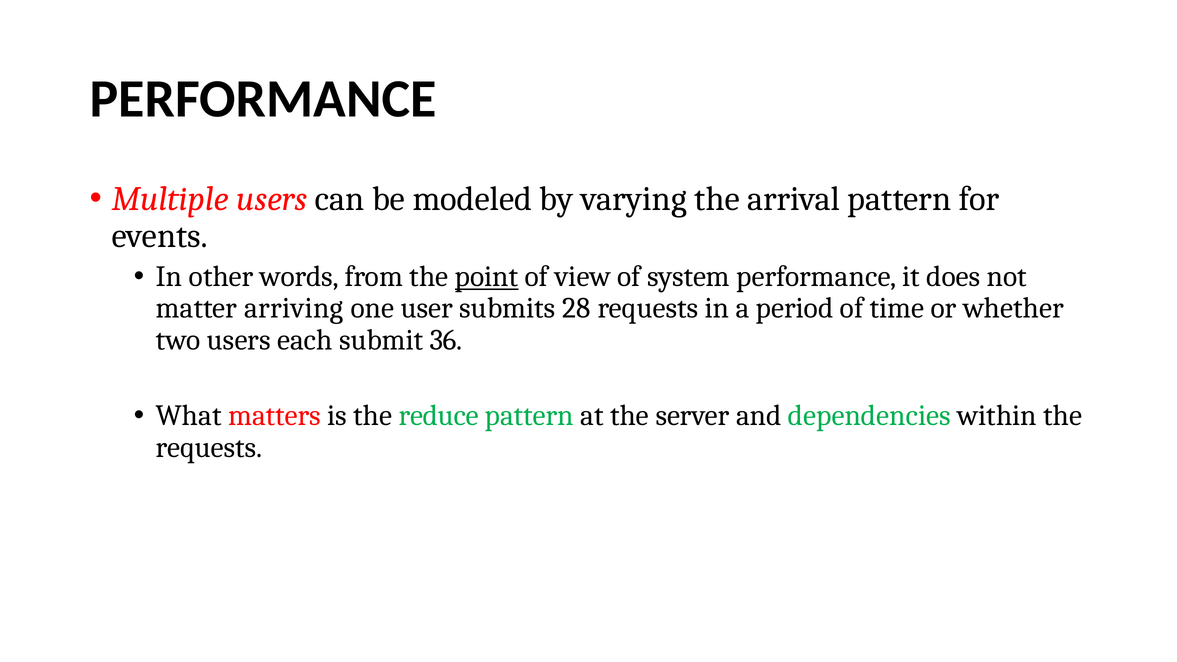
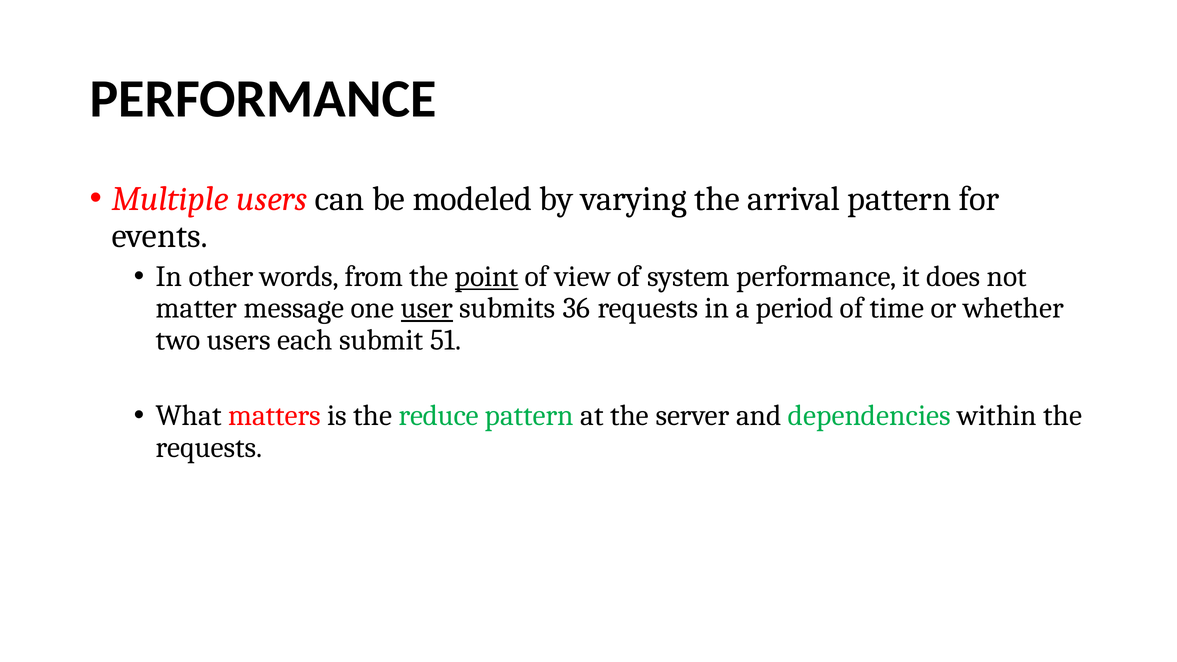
arriving: arriving -> message (294, 308)
user underline: none -> present (427, 308)
28: 28 -> 36 (576, 308)
36: 36 -> 51 (446, 340)
